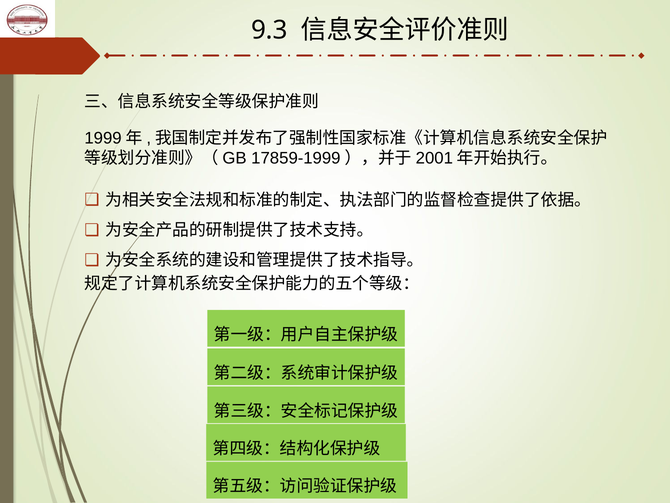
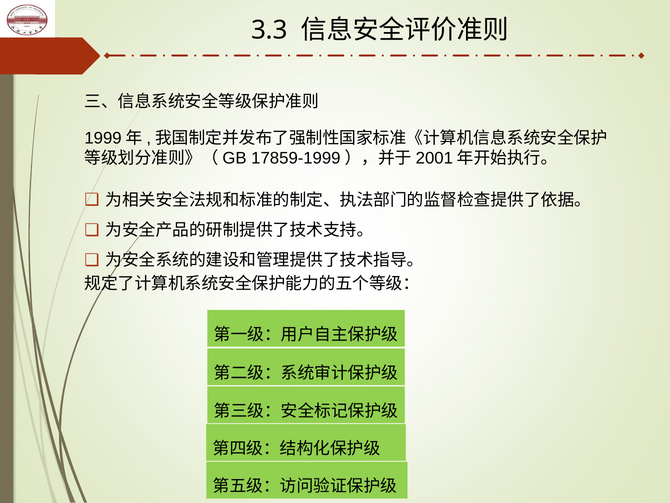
9.3: 9.3 -> 3.3 (269, 30)
